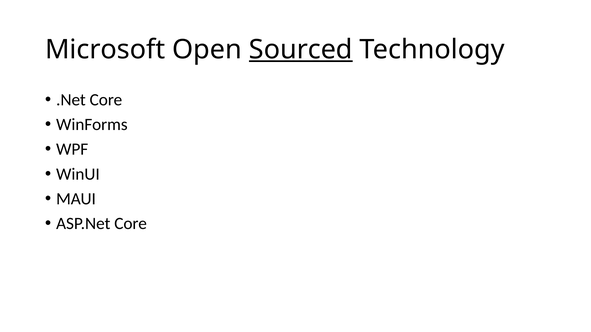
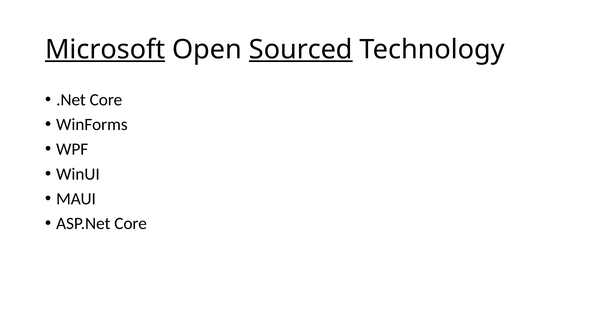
Microsoft underline: none -> present (105, 50)
